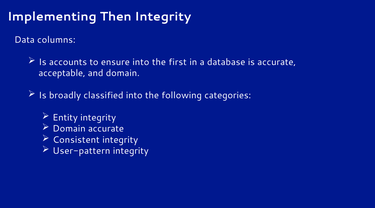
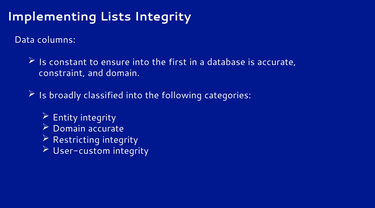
Then: Then -> Lists (116, 17)
accounts: accounts -> constant (68, 62)
acceptable: acceptable -> constraint (62, 73)
Consistent: Consistent -> Restricting (76, 140)
User-pattern: User-pattern -> User-custom (81, 151)
